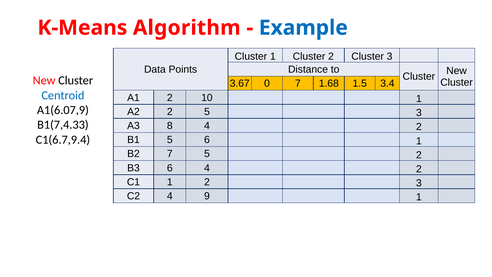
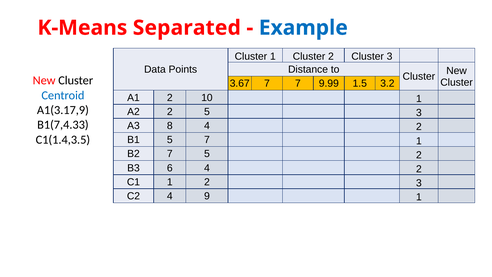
Algorithm: Algorithm -> Separated (187, 28)
3.67 0: 0 -> 7 (267, 84)
1.68: 1.68 -> 9.99 (329, 84)
3.4: 3.4 -> 3.2 (387, 84)
A1(6.07,9: A1(6.07,9 -> A1(3.17,9 (63, 110)
C1(6.7,9.4: C1(6.7,9.4 -> C1(1.4,3.5 (63, 139)
5 6: 6 -> 7 (207, 140)
